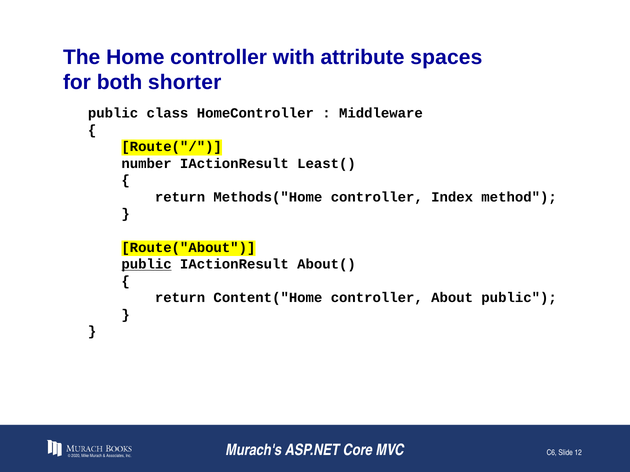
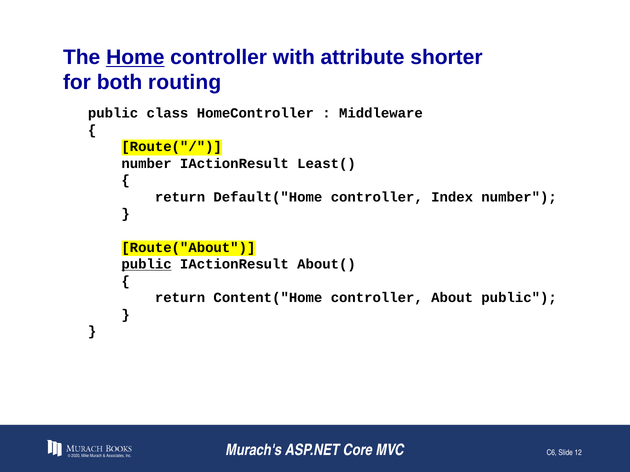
Home underline: none -> present (135, 57)
spaces: spaces -> shorter (446, 57)
shorter: shorter -> routing (185, 83)
Methods("Home: Methods("Home -> Default("Home (268, 197)
Index method: method -> number (519, 197)
